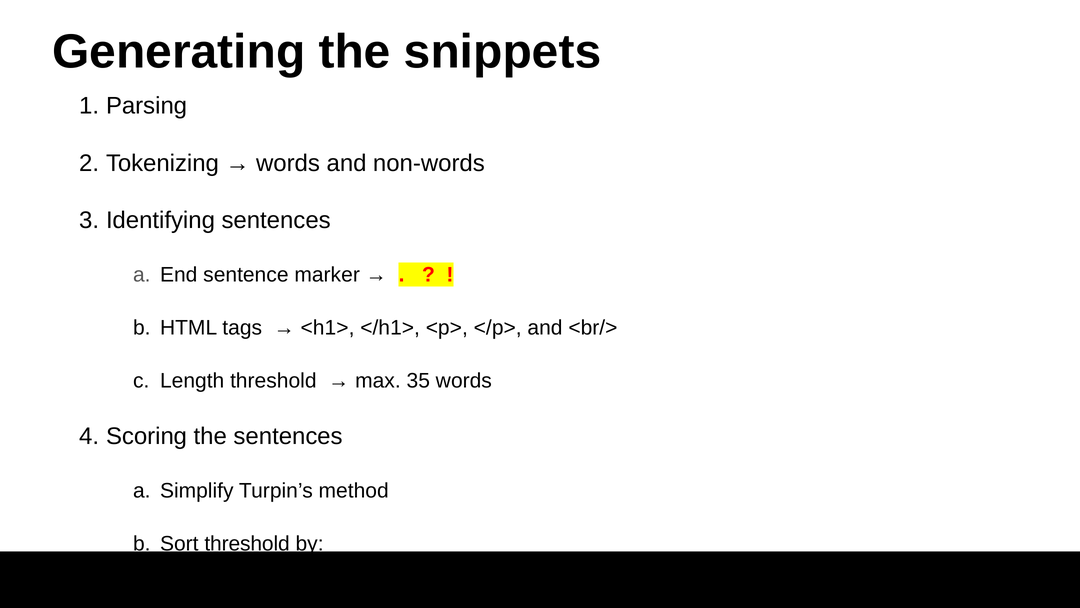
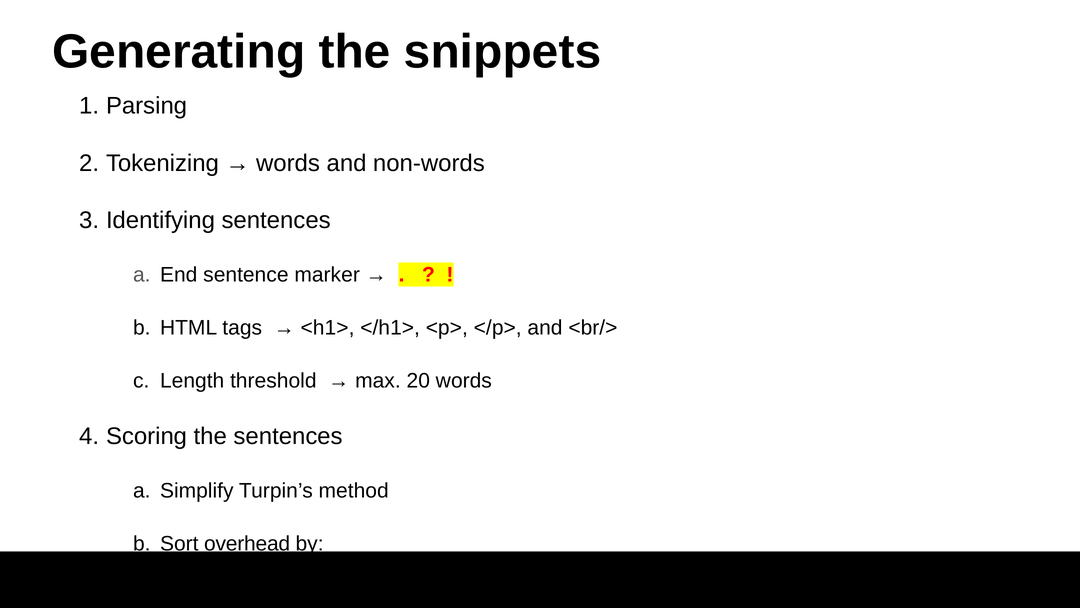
35: 35 -> 20 (418, 380)
Sort threshold: threshold -> overhead (247, 543)
